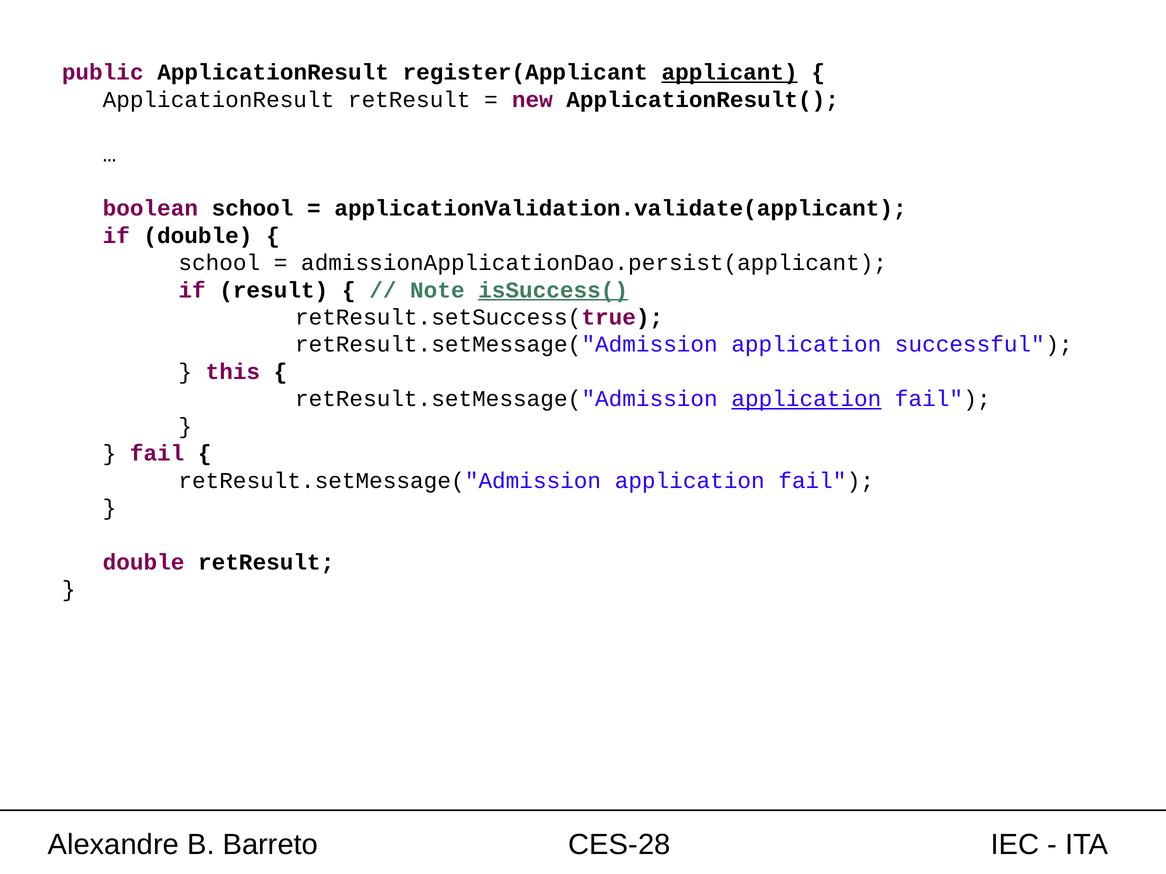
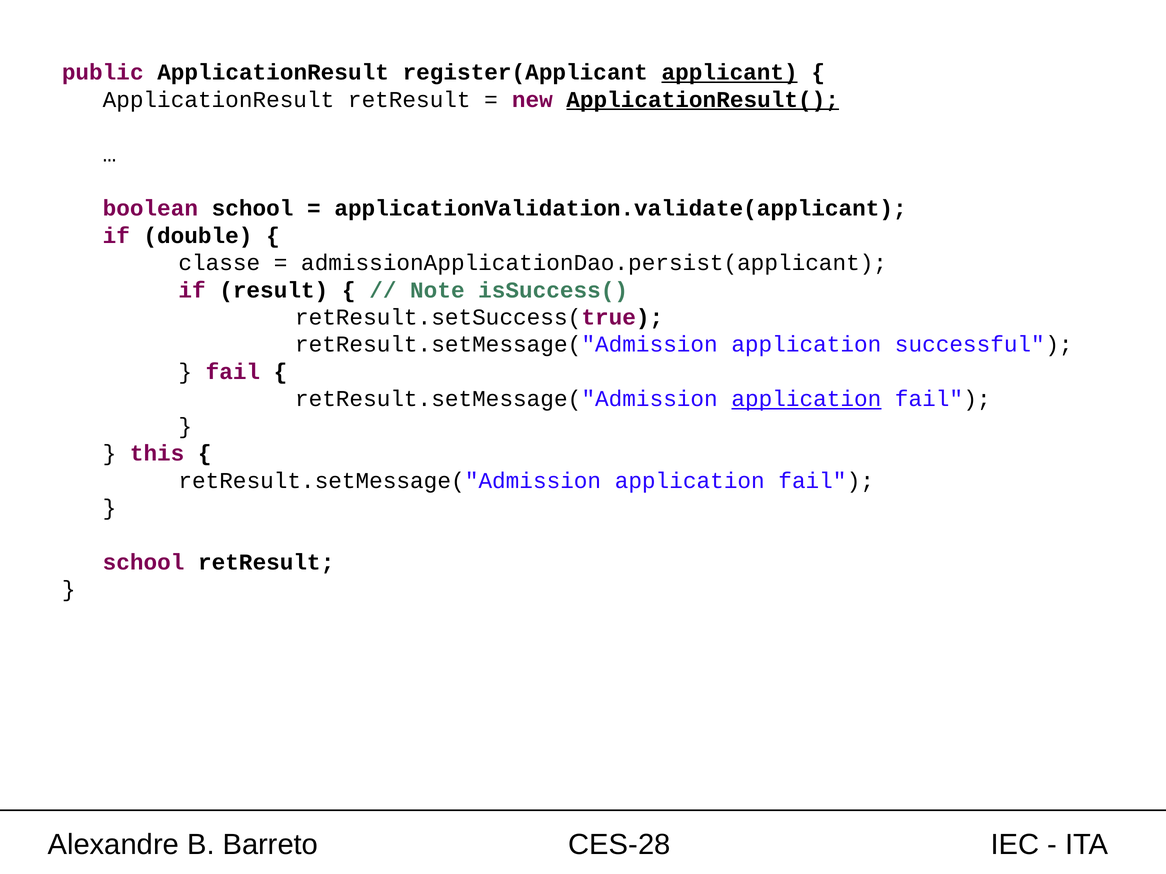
ApplicationResult( underline: none -> present (703, 100)
school: school -> classe (219, 263)
isSuccess( underline: present -> none (553, 290)
this: this -> fail (233, 372)
fail: fail -> this (157, 454)
double: double -> school (144, 562)
